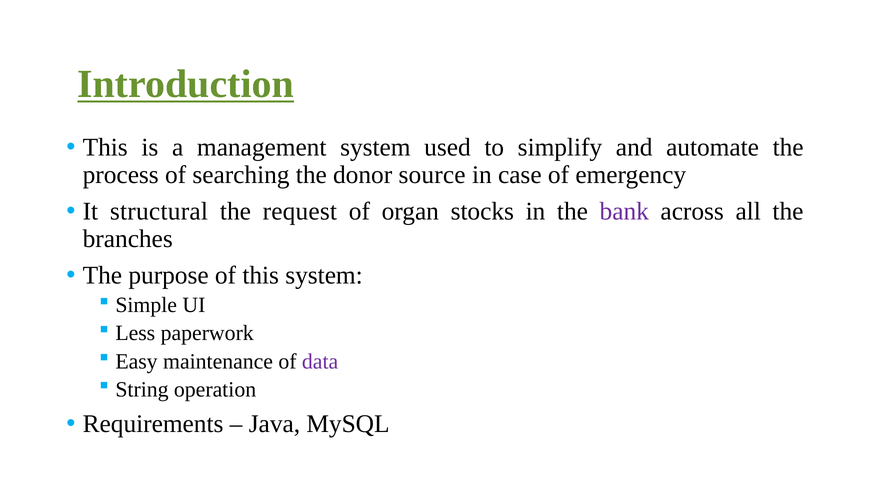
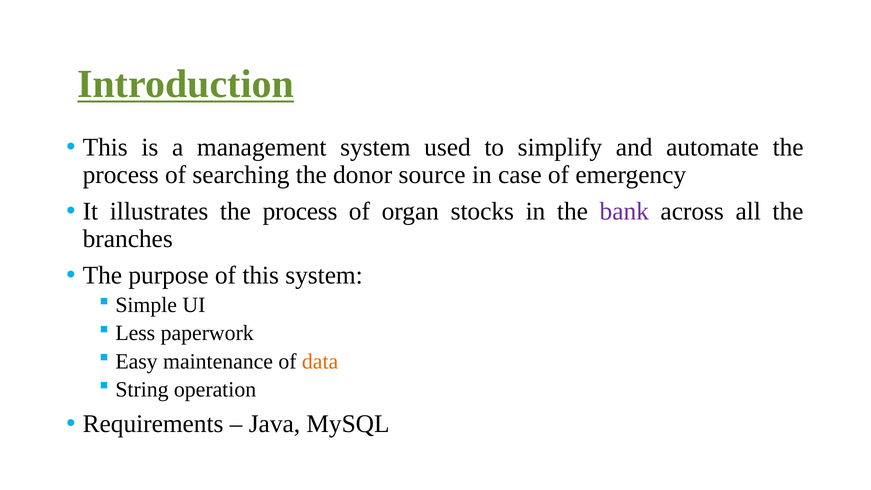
structural: structural -> illustrates (159, 211)
request: request -> process (300, 211)
data colour: purple -> orange (320, 361)
